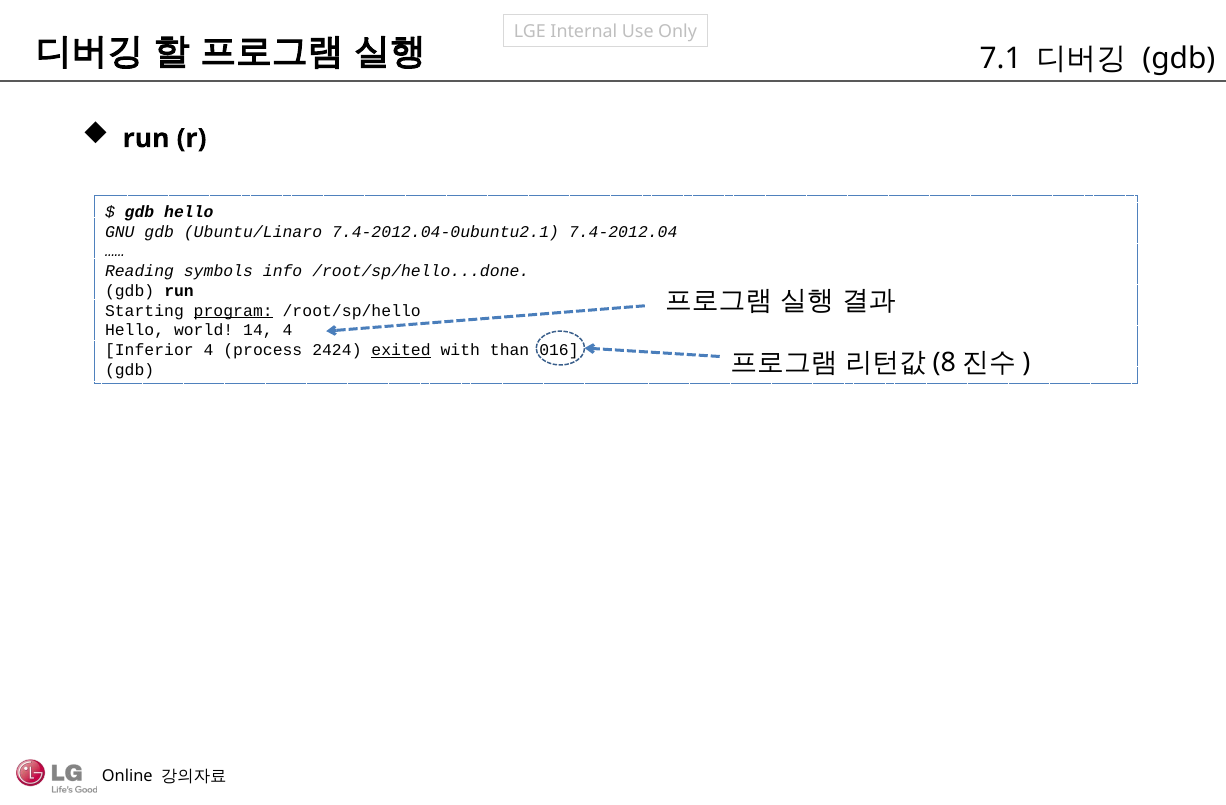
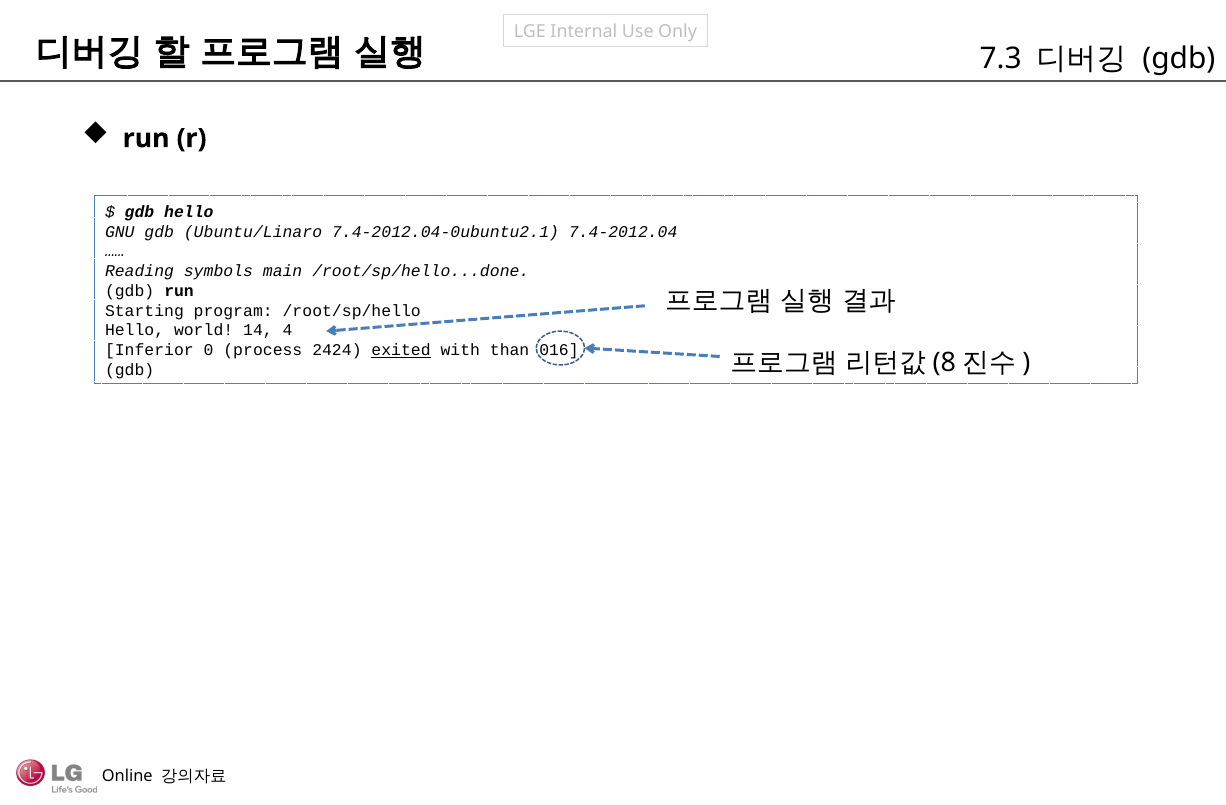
7.1: 7.1 -> 7.3 (1001, 59)
info: info -> main (283, 271)
program underline: present -> none (233, 311)
Inferior 4: 4 -> 0 (209, 350)
